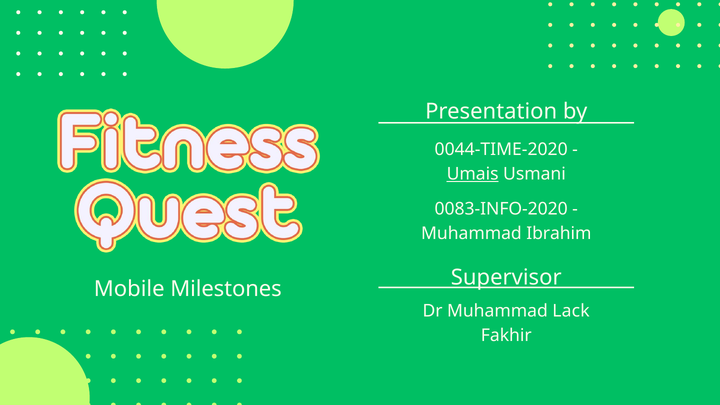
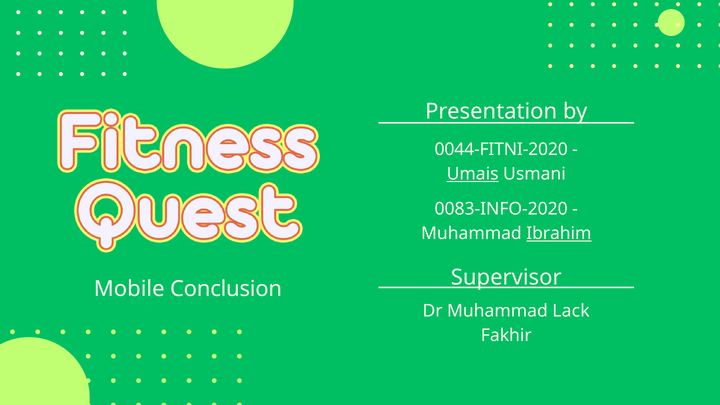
0044-TIME-2020: 0044-TIME-2020 -> 0044-FITNI-2020 (501, 149)
Ibrahim underline: none -> present (559, 234)
Milestones: Milestones -> Conclusion (226, 289)
